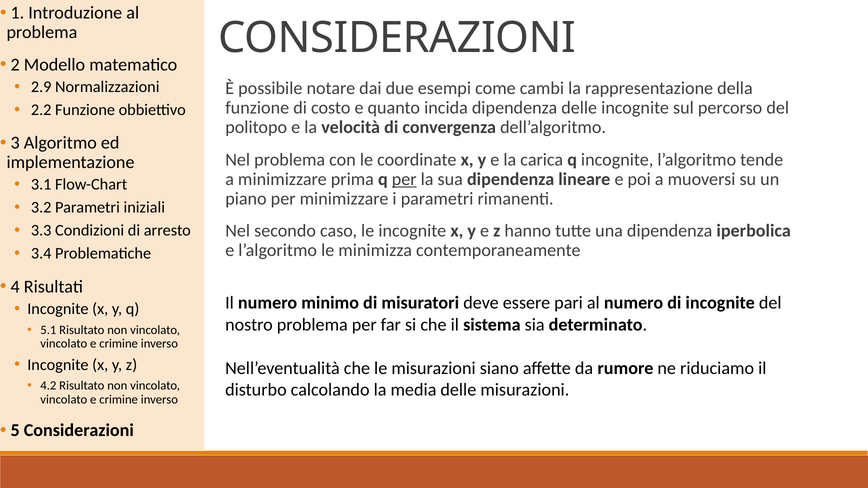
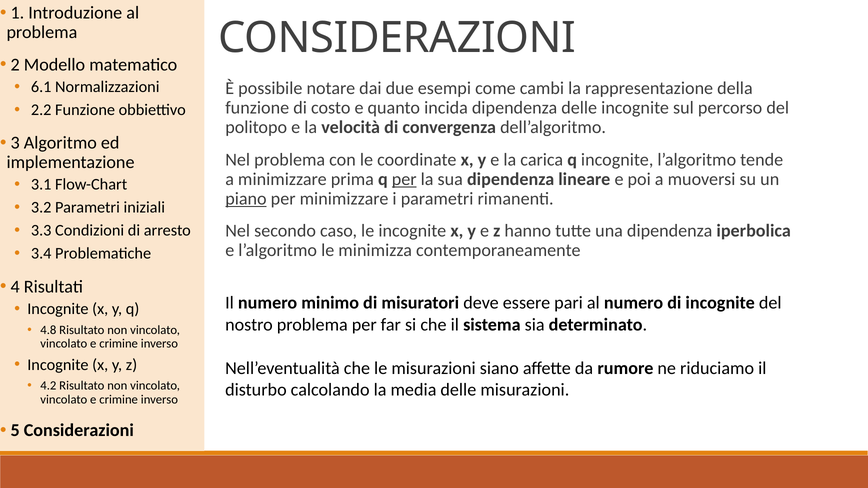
2.9: 2.9 -> 6.1 (41, 87)
piano underline: none -> present (246, 199)
5.1: 5.1 -> 4.8 (48, 330)
